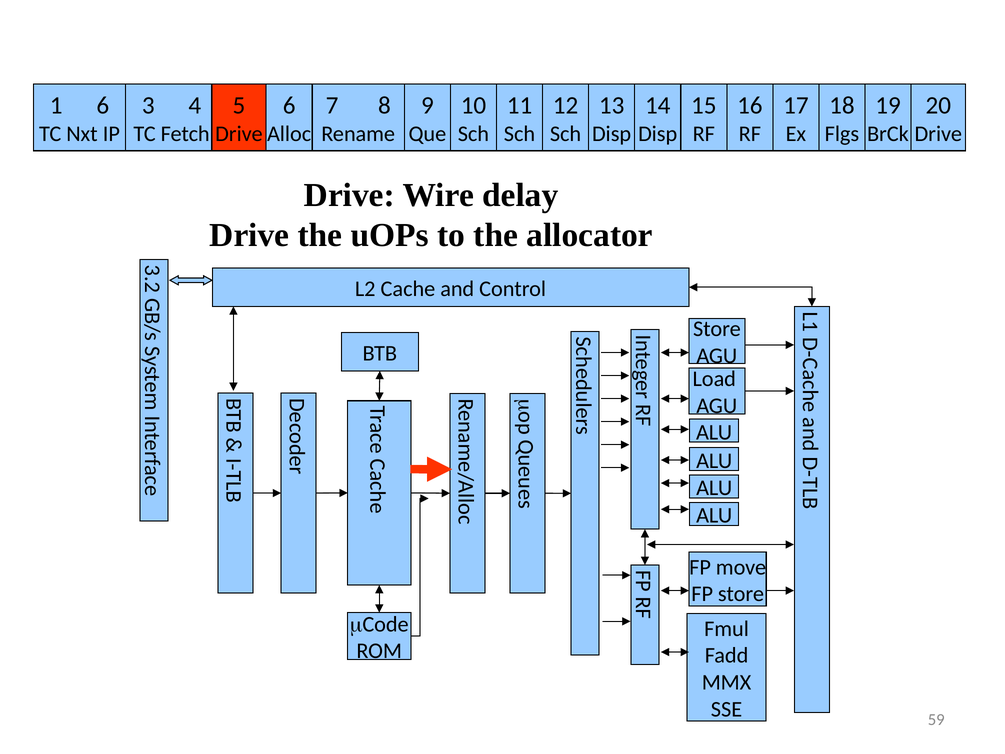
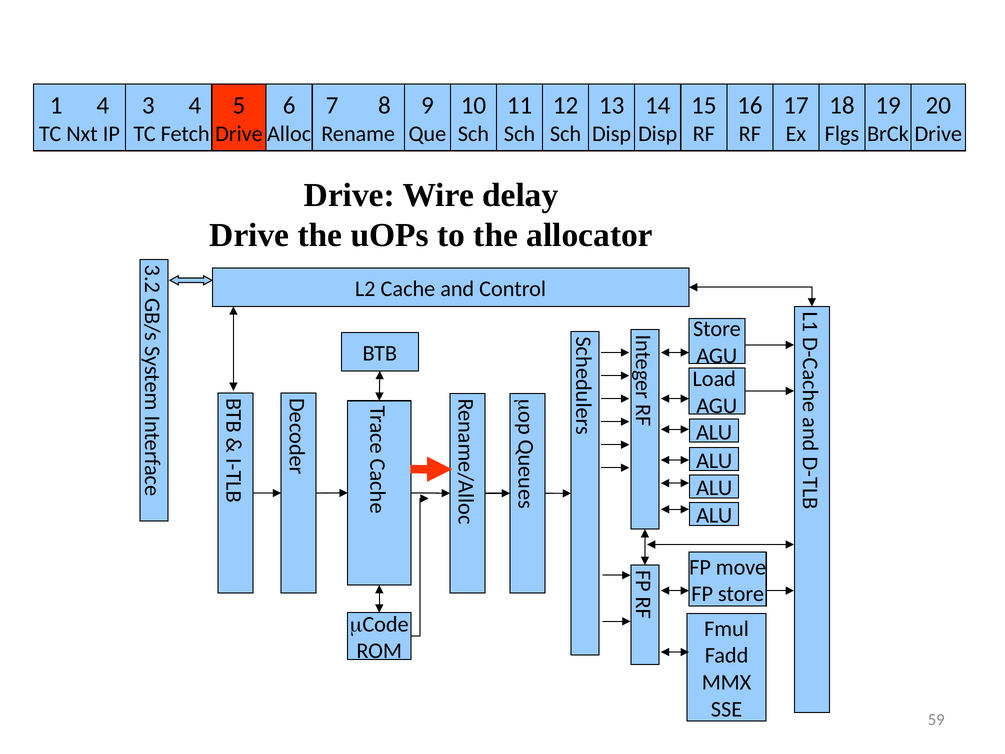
1 6: 6 -> 4 (103, 106)
